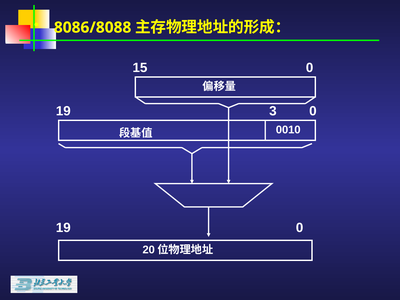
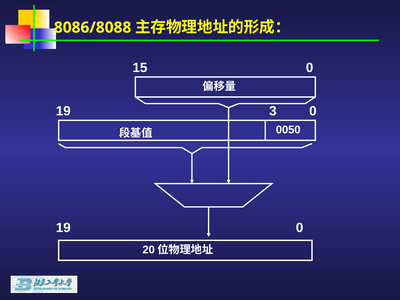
0010: 0010 -> 0050 (288, 130)
